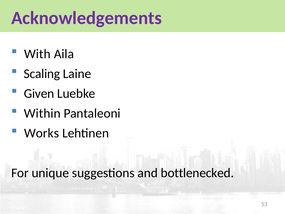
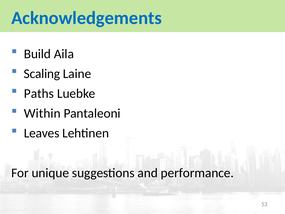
Acknowledgements colour: purple -> blue (87, 18)
With: With -> Build (37, 54)
Given: Given -> Paths (39, 93)
Works: Works -> Leaves (42, 133)
bottlenecked: bottlenecked -> performance (197, 173)
